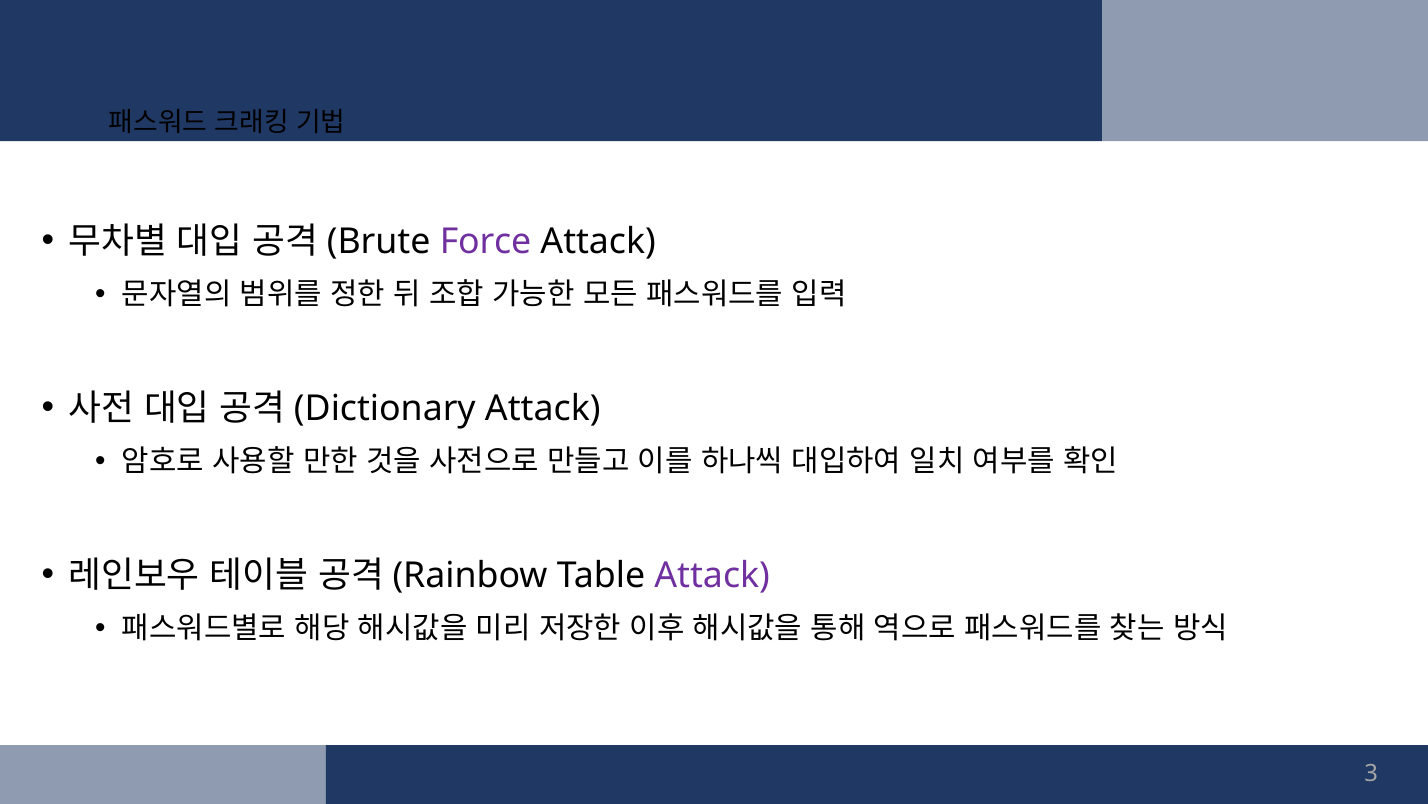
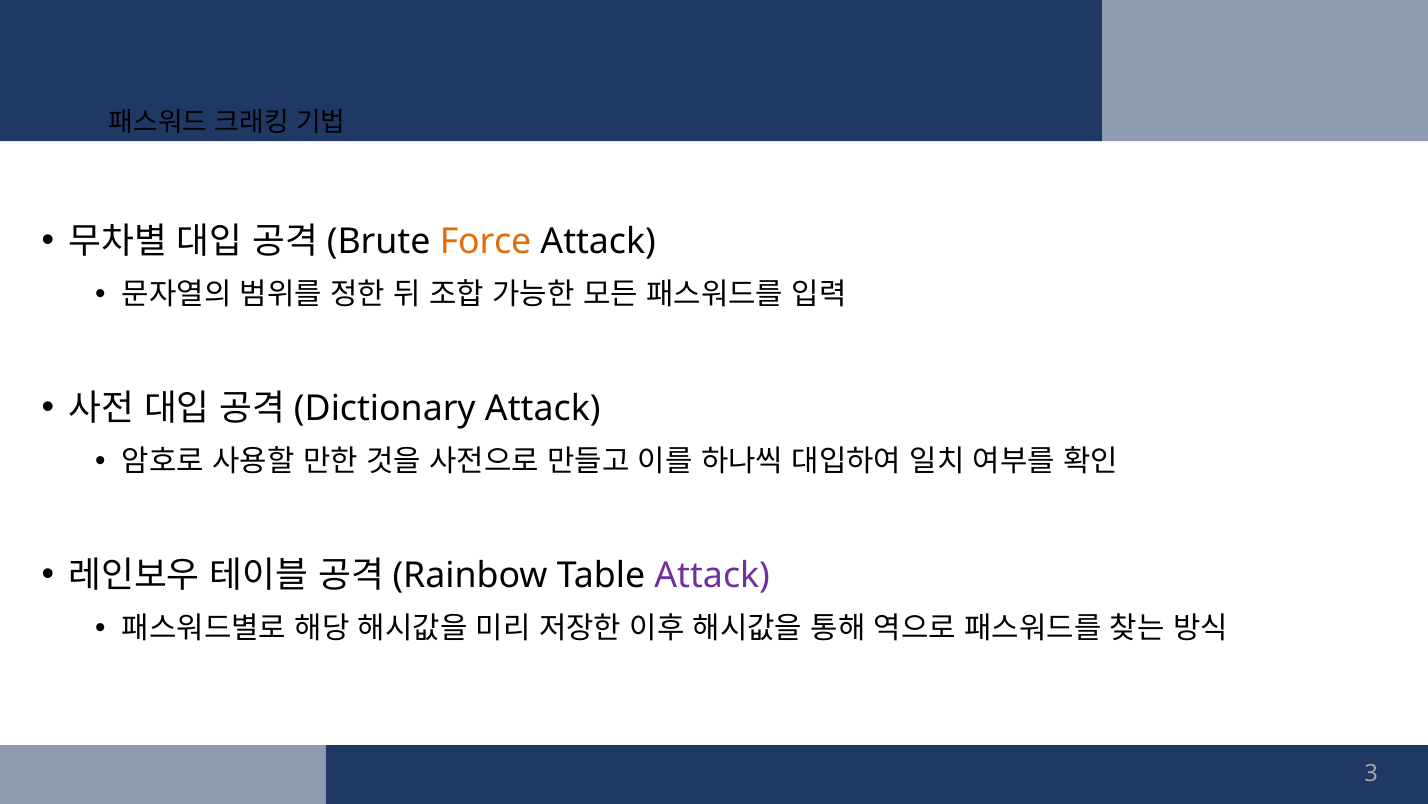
Force colour: purple -> orange (486, 241)
